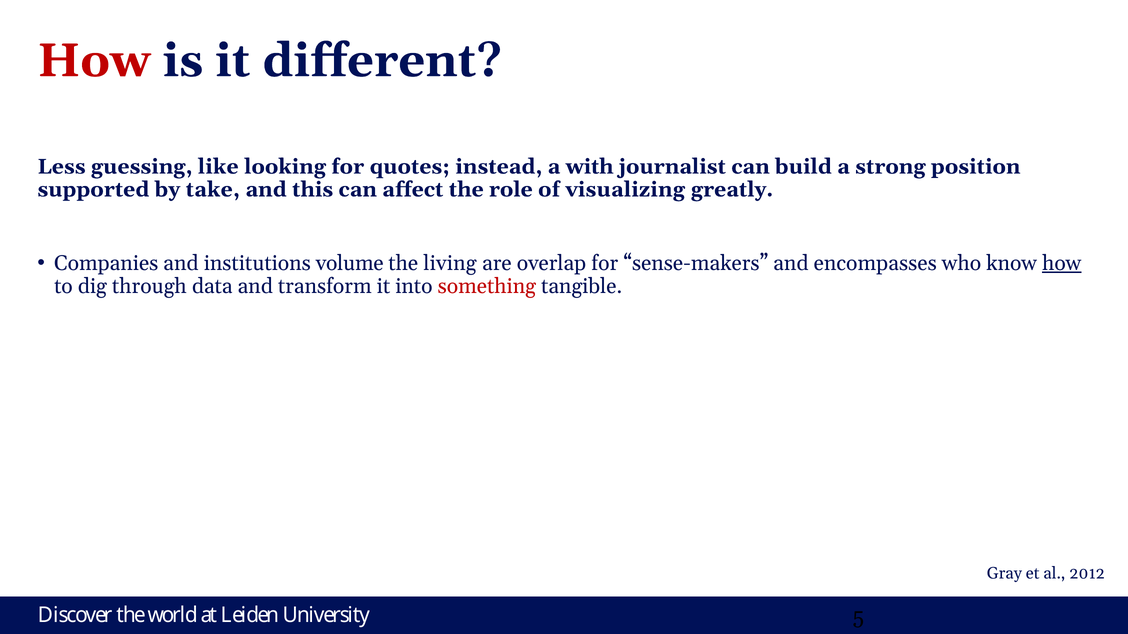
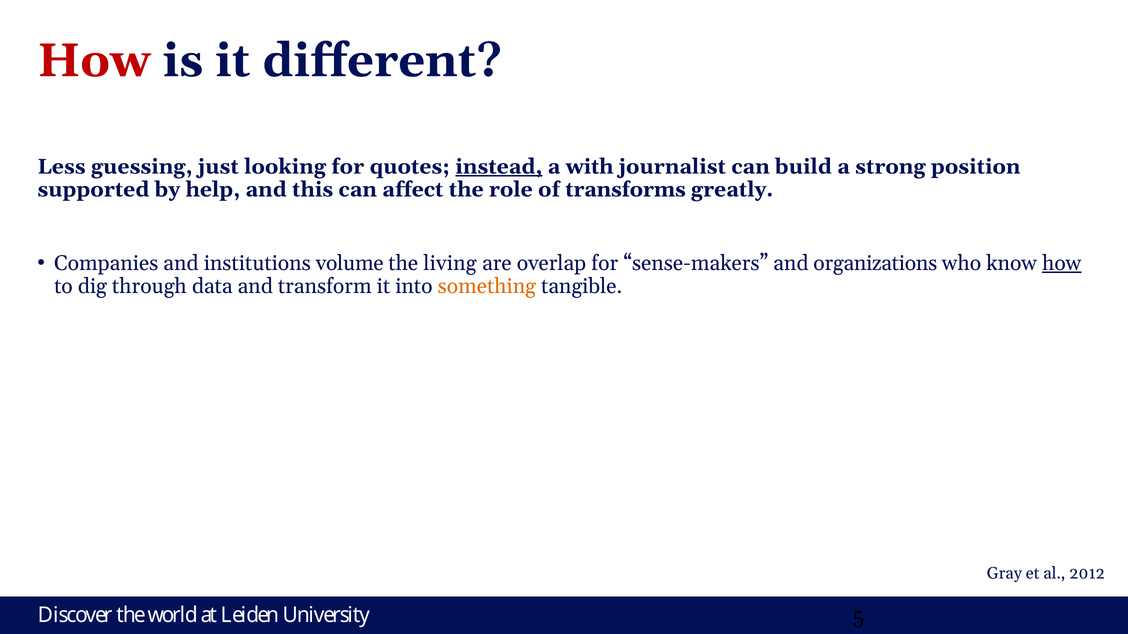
like: like -> just (218, 167)
instead underline: none -> present (499, 167)
take: take -> help (213, 189)
visualizing: visualizing -> transforms (625, 189)
encompasses: encompasses -> organizations (875, 263)
something colour: red -> orange (487, 286)
